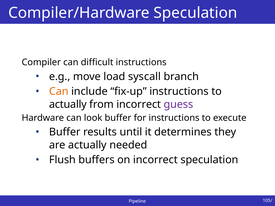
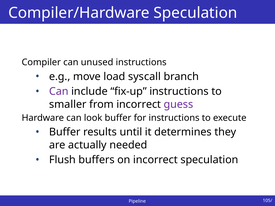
difficult: difficult -> unused (97, 62)
Can colour: orange -> purple (59, 92)
actually: actually -> smaller (68, 104)
